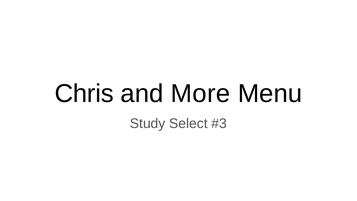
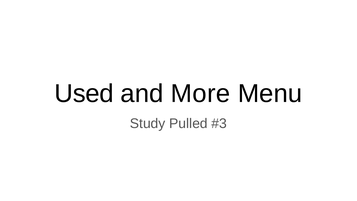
Chris: Chris -> Used (84, 93)
Select: Select -> Pulled (188, 124)
